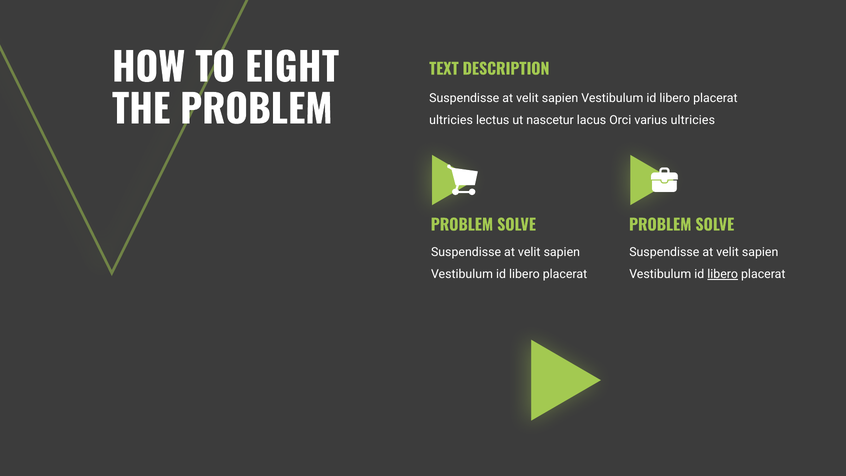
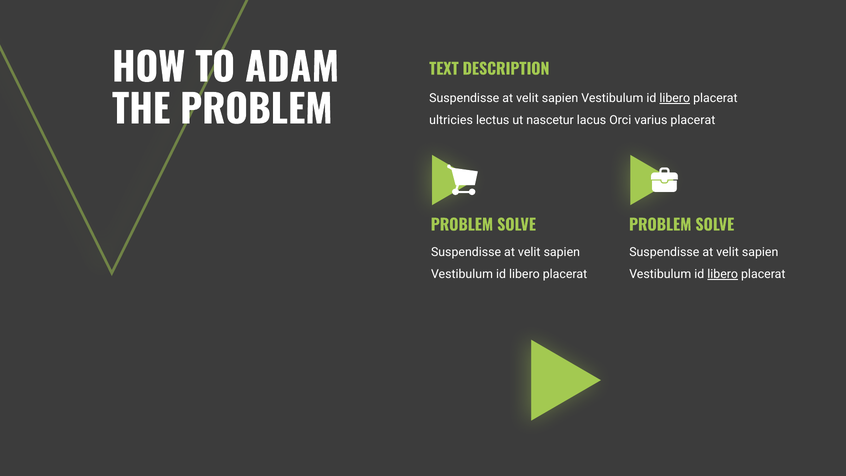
EIGHT: EIGHT -> ADAM (292, 69)
libero underline: none -> present (675, 98)
varius ultricies: ultricies -> placerat (693, 120)
